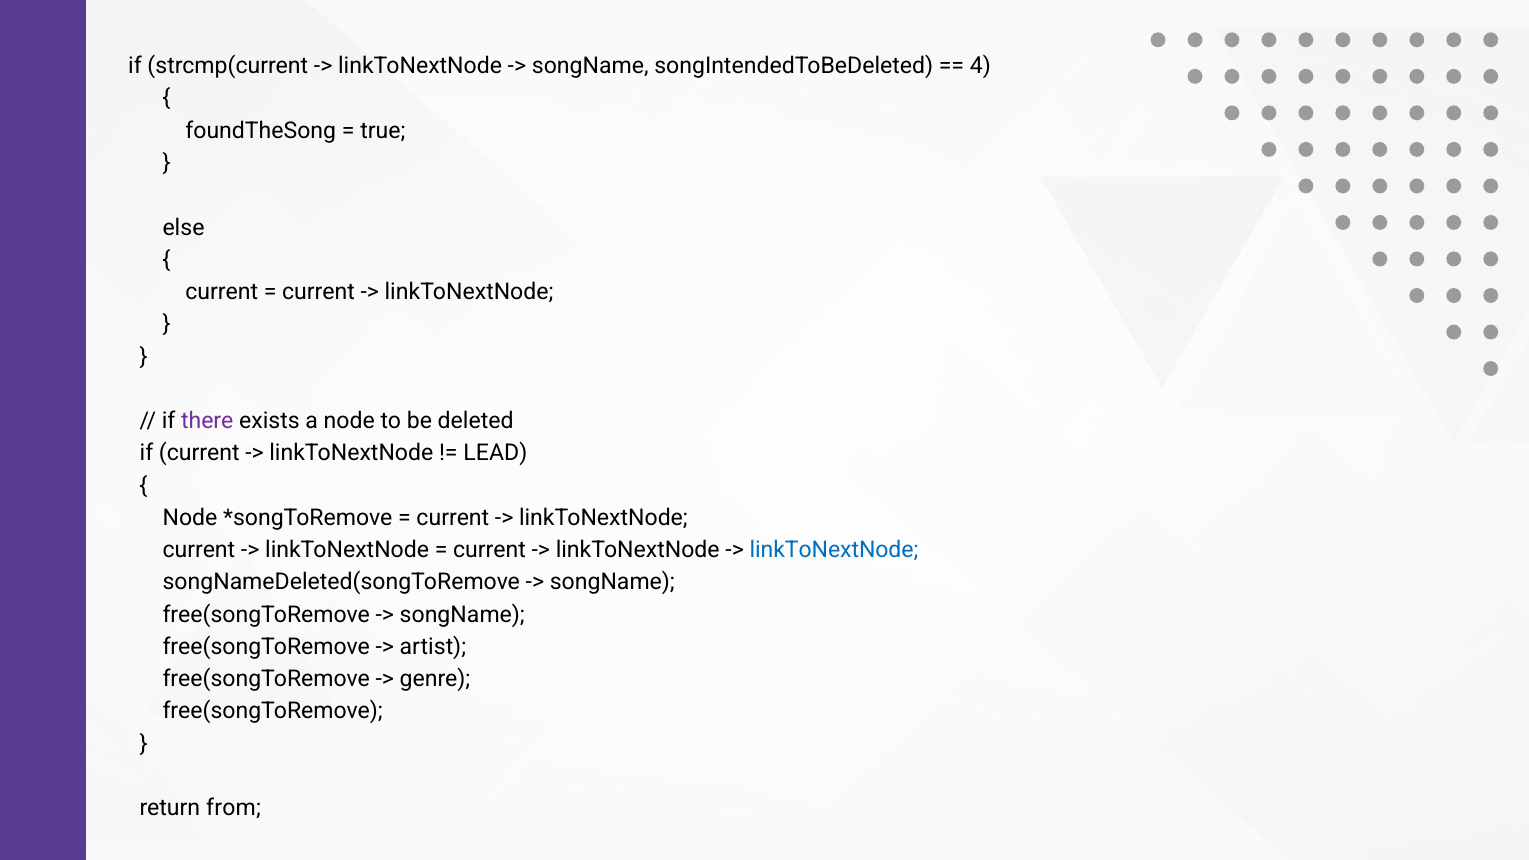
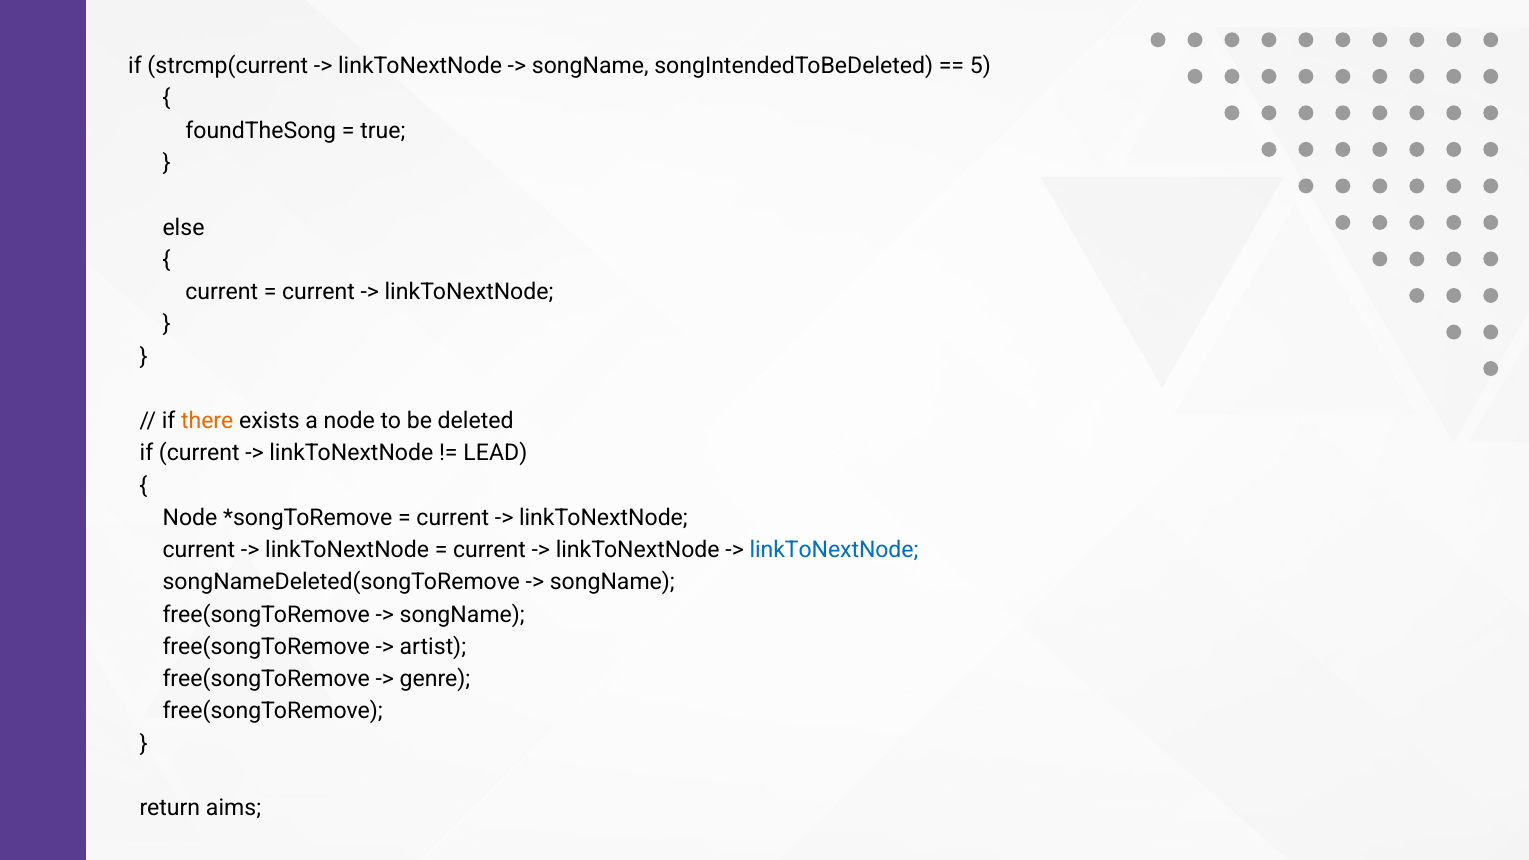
4: 4 -> 5 (980, 66)
there colour: purple -> orange (207, 421)
from: from -> aims (234, 808)
